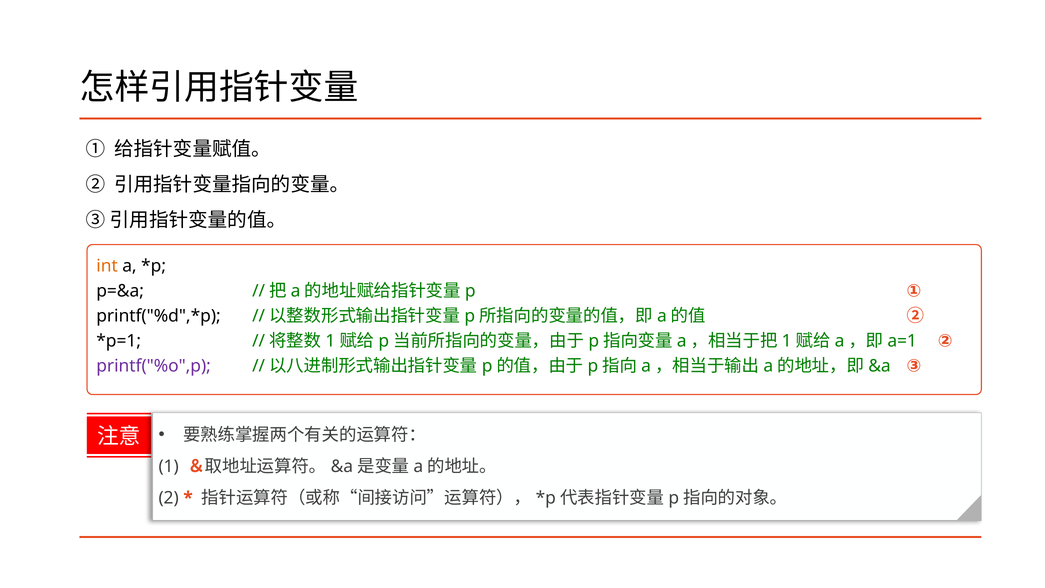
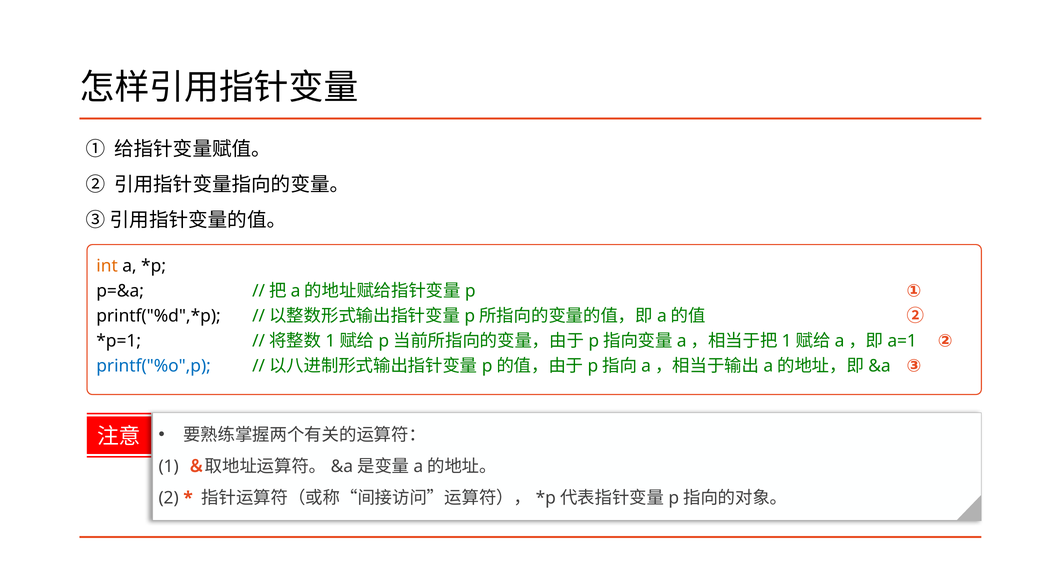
printf("%o",p colour: purple -> blue (154, 366)
